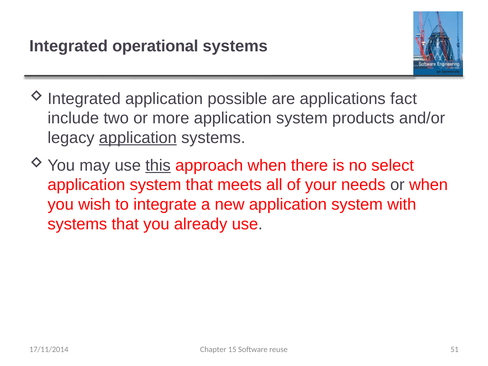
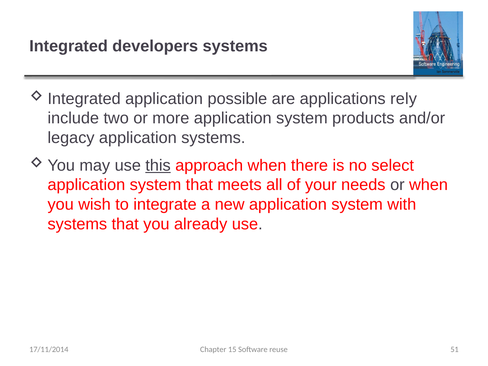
operational: operational -> developers (155, 46)
fact: fact -> rely (404, 99)
application underline: present -> none (138, 138)
